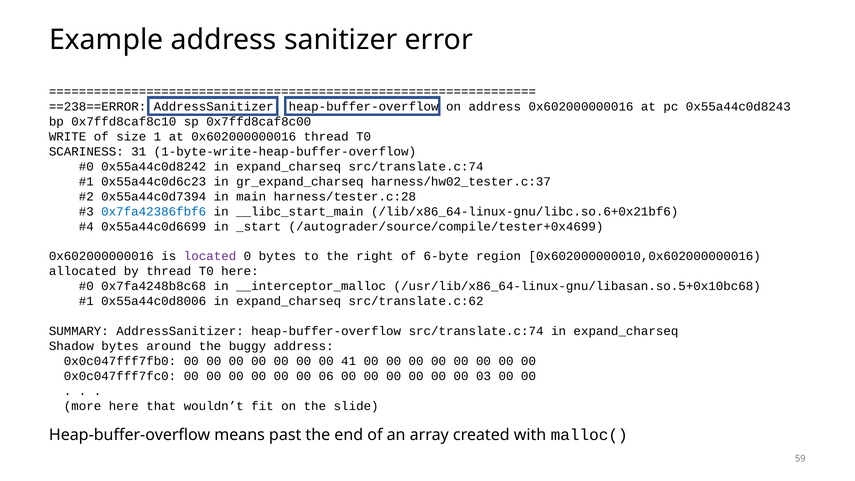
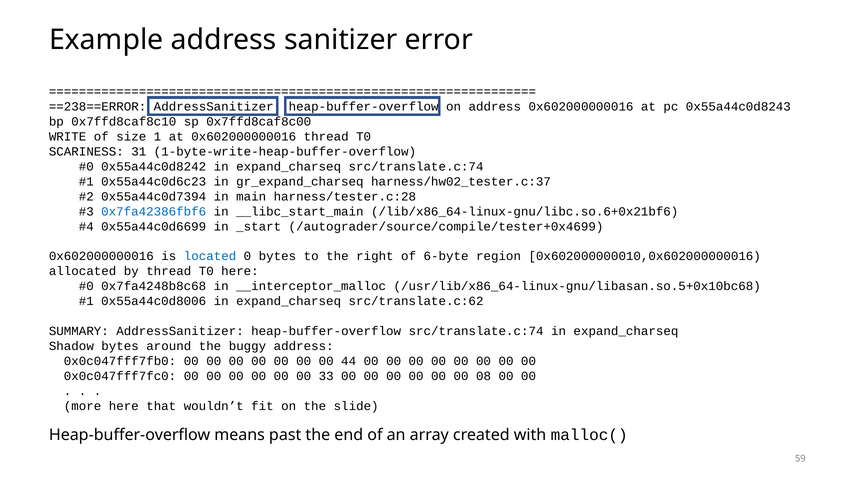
located colour: purple -> blue (210, 256)
41: 41 -> 44 (349, 361)
06: 06 -> 33 (326, 376)
03: 03 -> 08 (484, 376)
